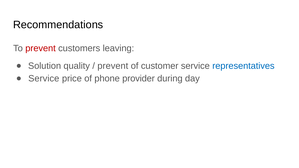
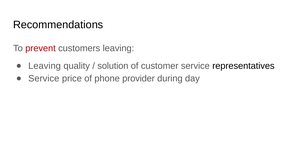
Solution: Solution -> Leaving (45, 66)
prevent: prevent -> solution (113, 66)
representatives colour: blue -> black (243, 66)
